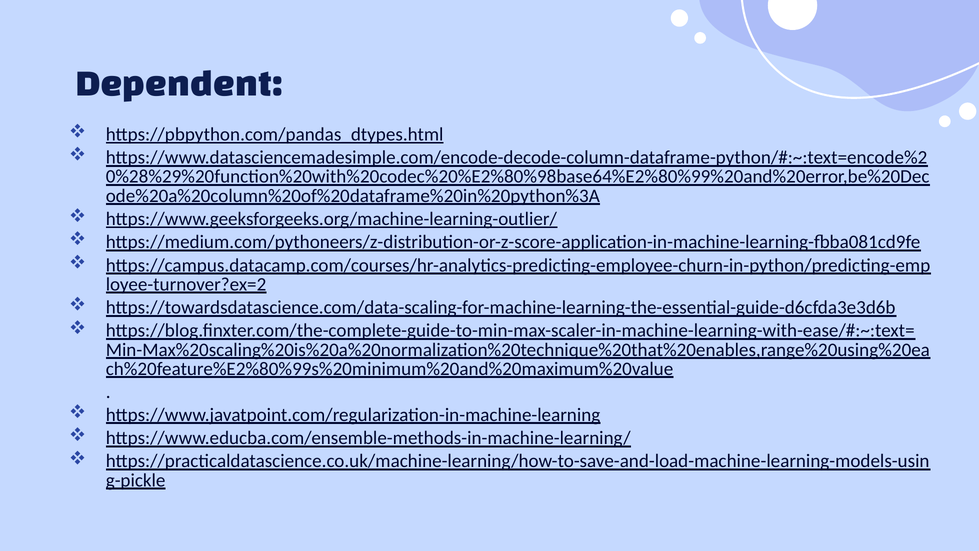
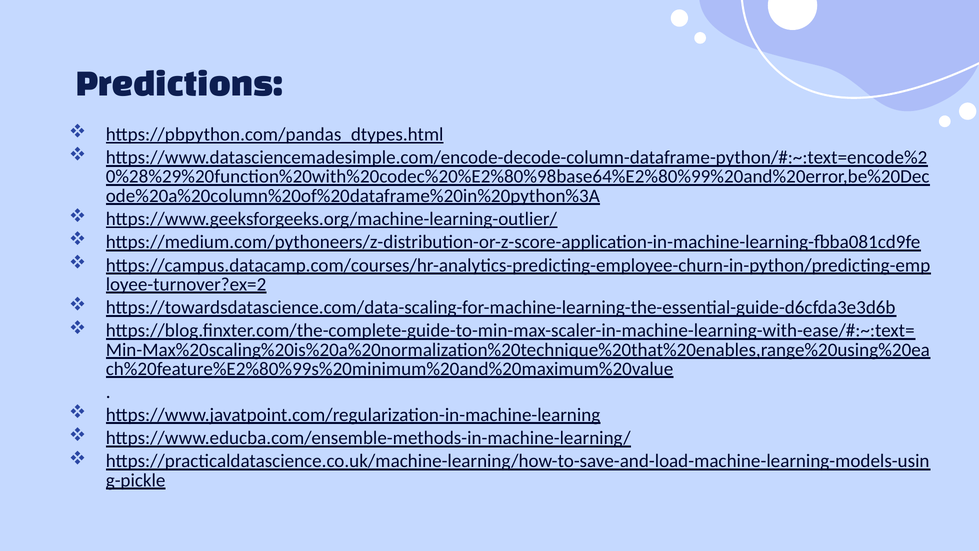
Dependent: Dependent -> Predictions (180, 83)
